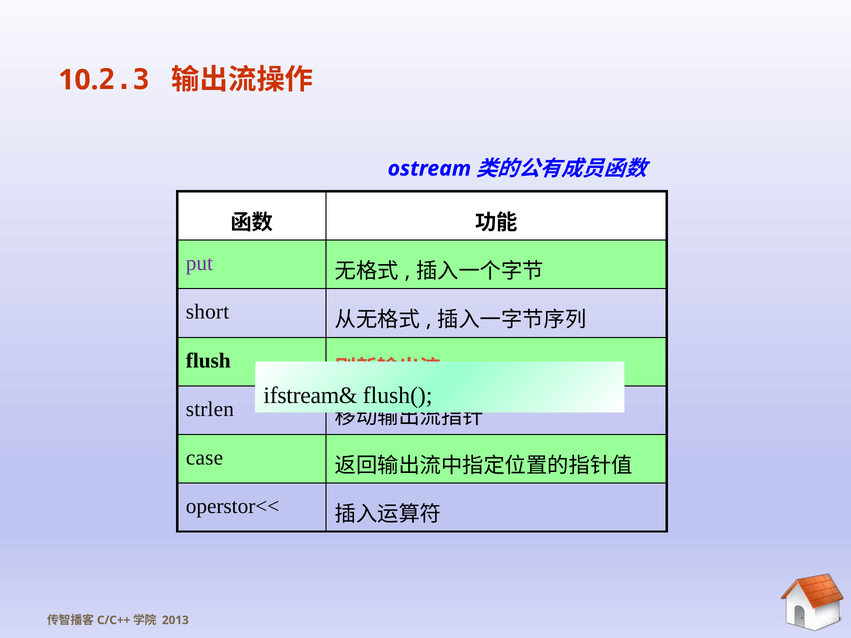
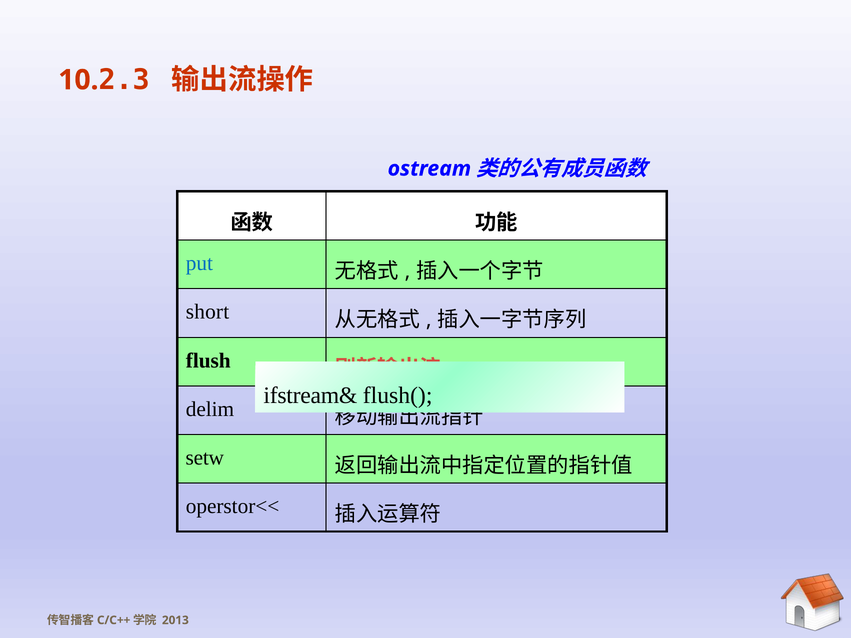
put colour: purple -> blue (199, 263)
strlen: strlen -> delim (210, 409)
case: case -> setw (205, 458)
